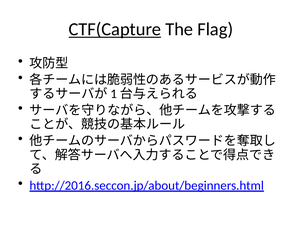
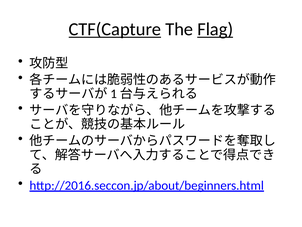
Flag underline: none -> present (215, 29)
